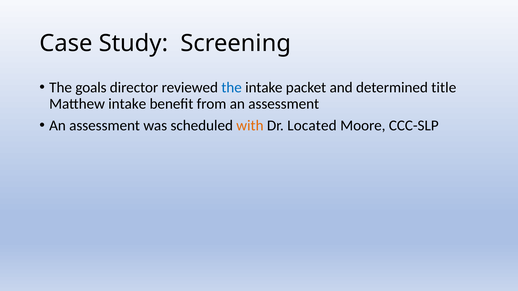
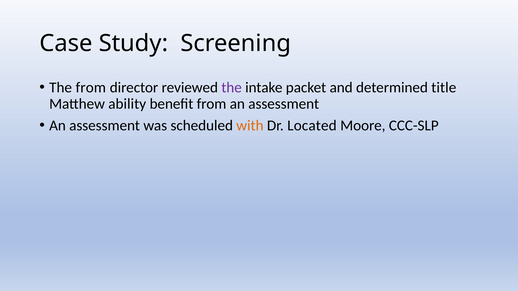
The goals: goals -> from (91, 88)
the colour: blue -> purple (232, 88)
Matthew intake: intake -> ability (127, 104)
